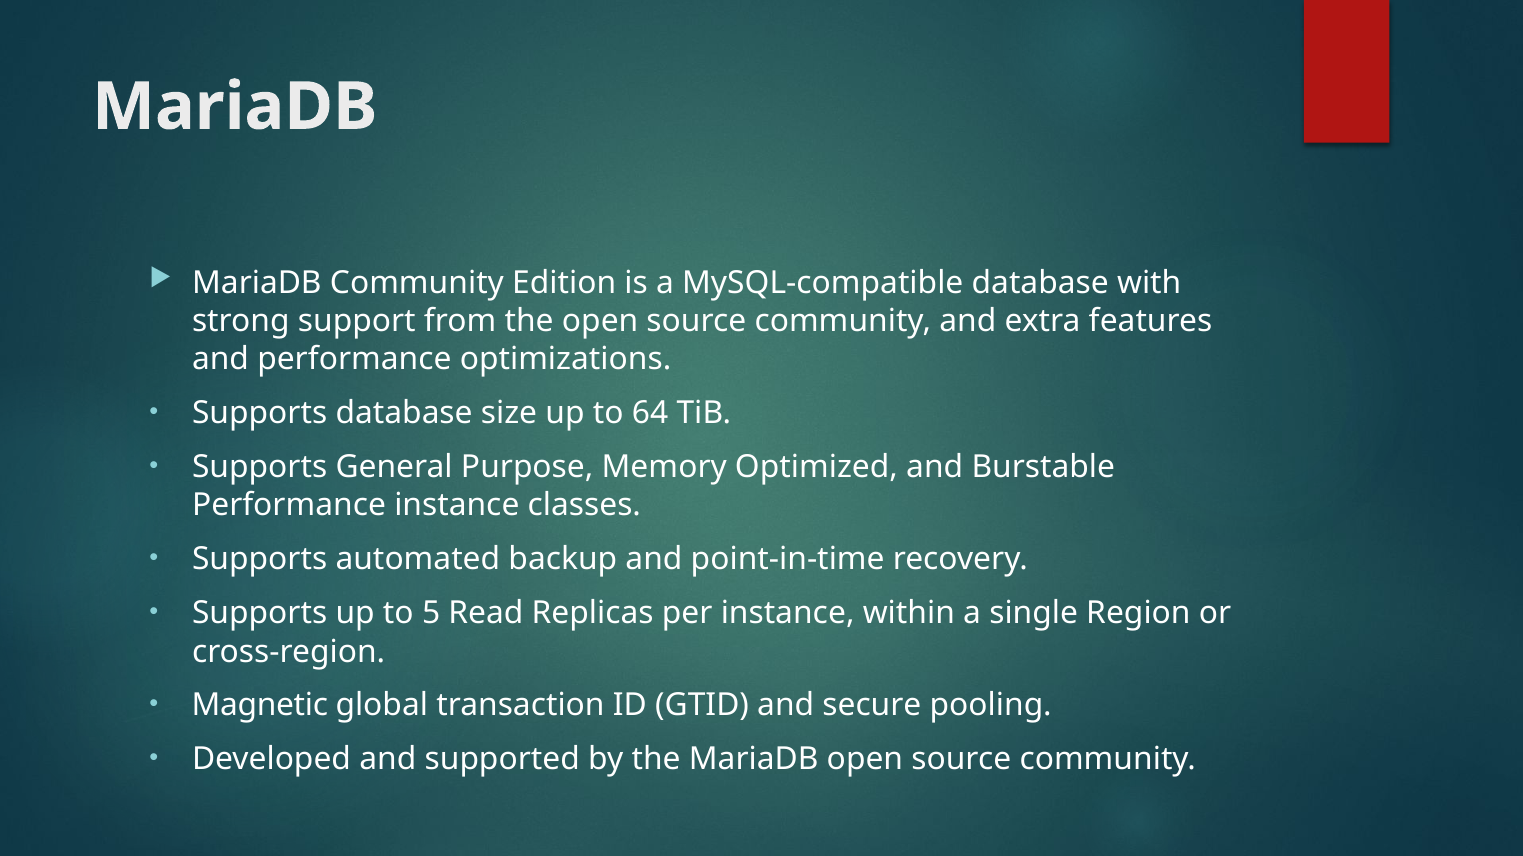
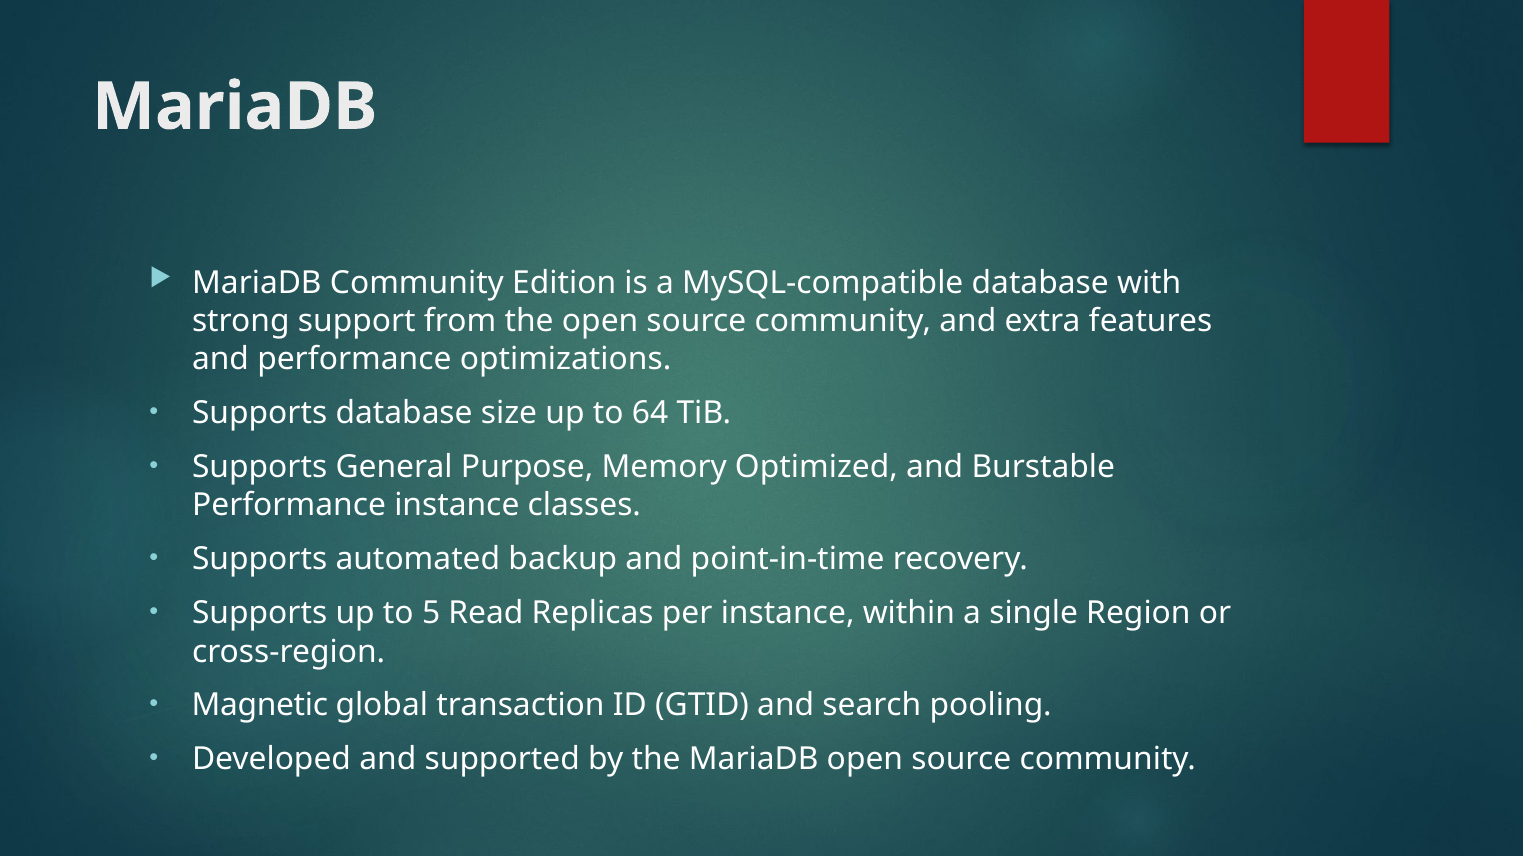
secure: secure -> search (872, 706)
